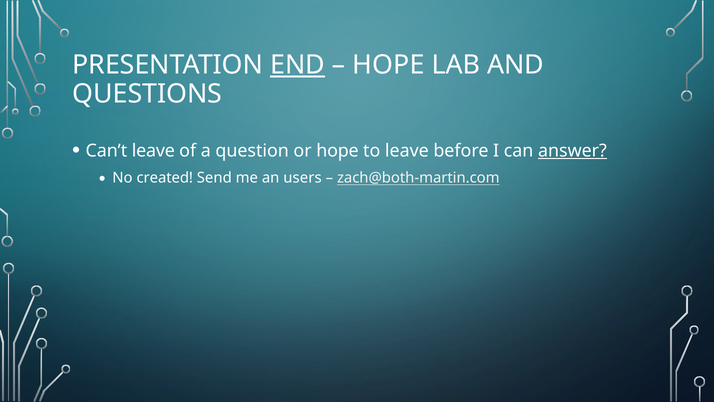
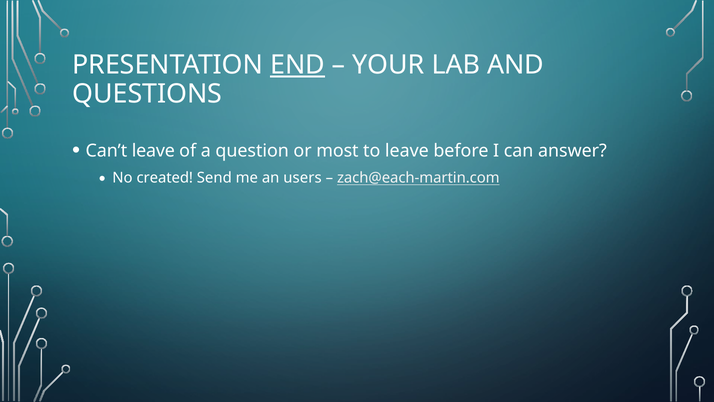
HOPE: HOPE -> YOUR (388, 65)
or hope: hope -> most (337, 151)
answer underline: present -> none (572, 151)
zach@both-martin.com: zach@both-martin.com -> zach@each-martin.com (418, 178)
